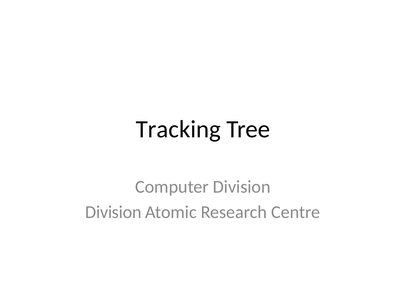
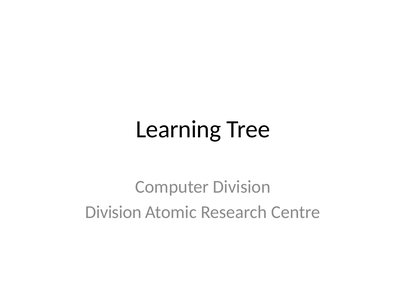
Tracking: Tracking -> Learning (178, 129)
